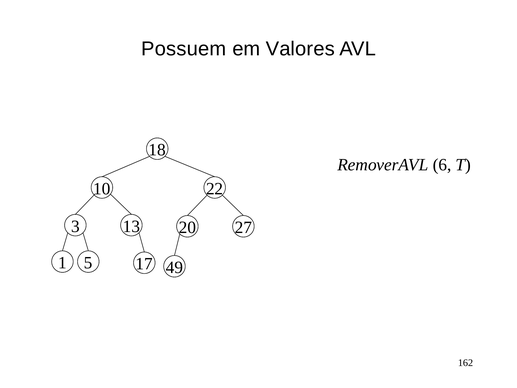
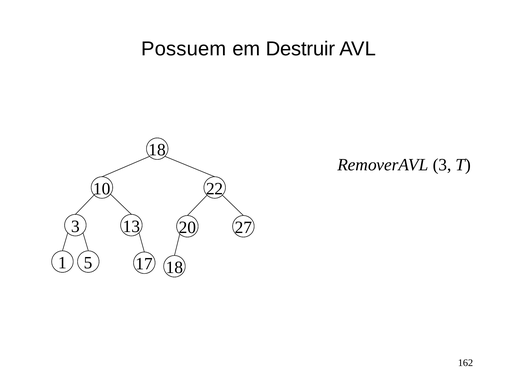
Valores: Valores -> Destruir (300, 49)
RemoverAVL 6: 6 -> 3 (442, 165)
17 49: 49 -> 18 (174, 267)
